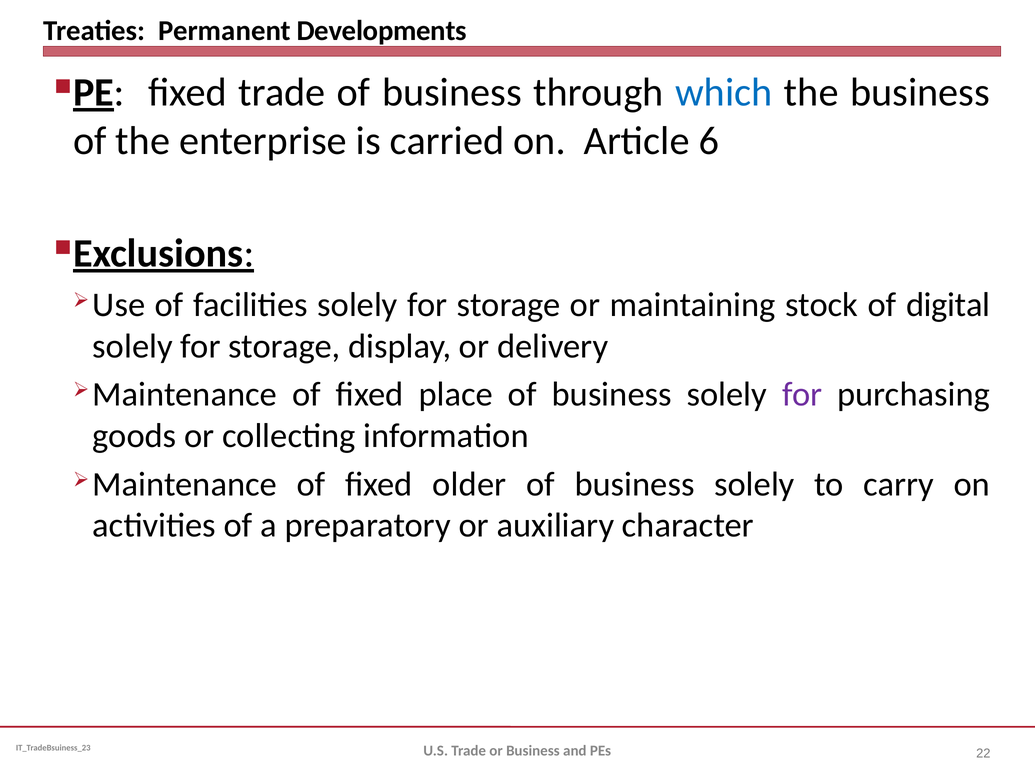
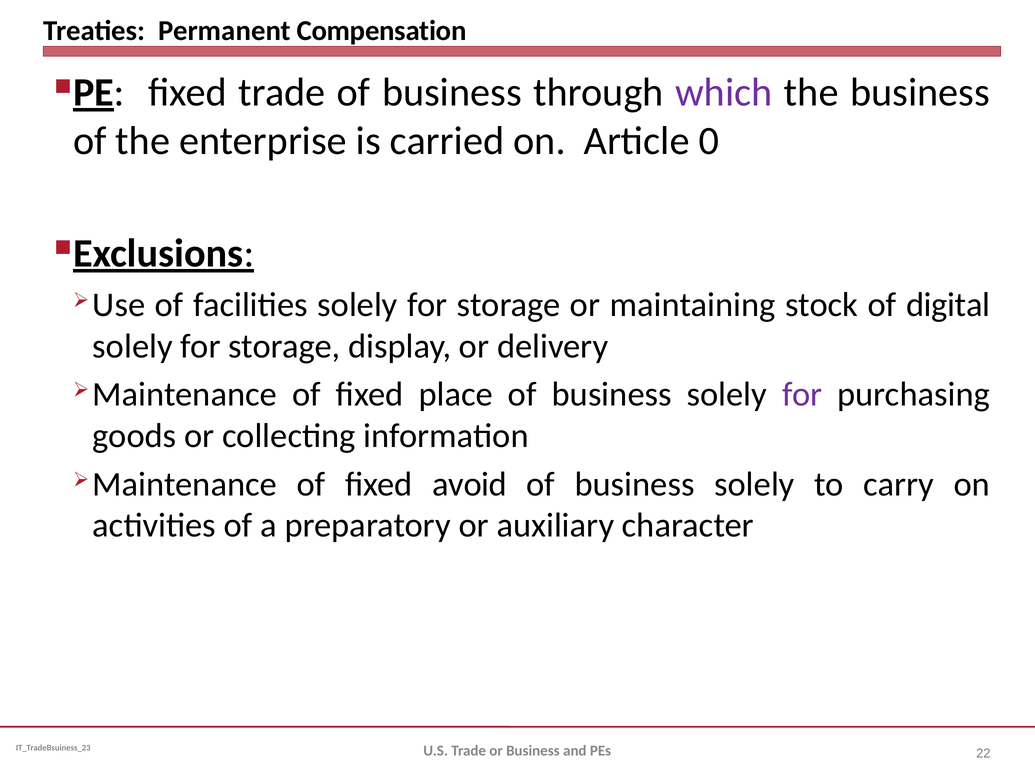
Developments: Developments -> Compensation (382, 31)
which colour: blue -> purple (724, 92)
6: 6 -> 0 (709, 141)
older: older -> avoid (470, 484)
